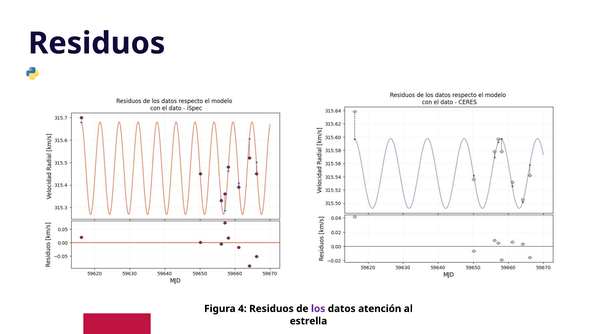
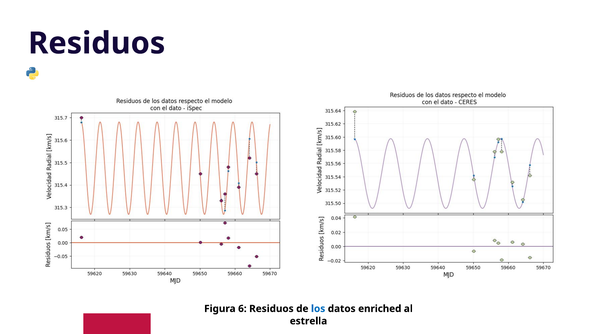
4: 4 -> 6 (242, 309)
los colour: purple -> blue (318, 309)
atención: atención -> enriched (380, 309)
